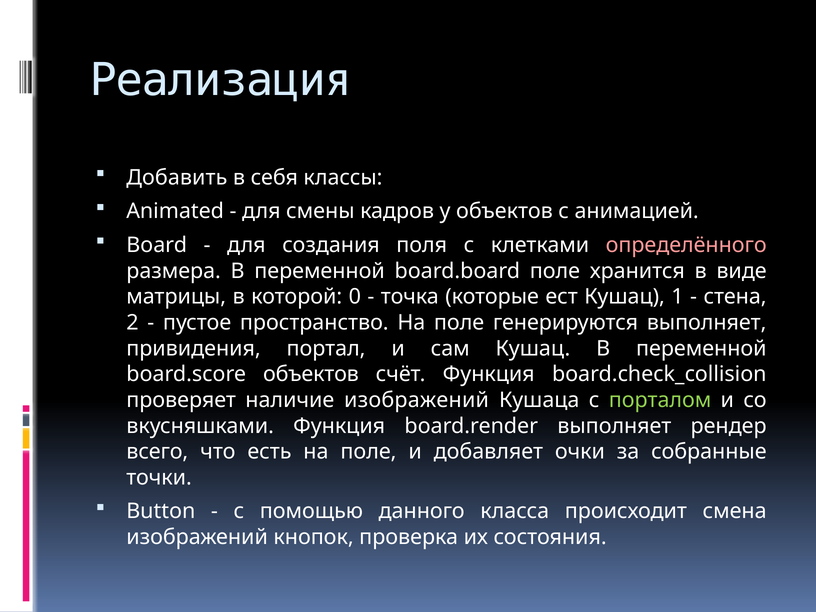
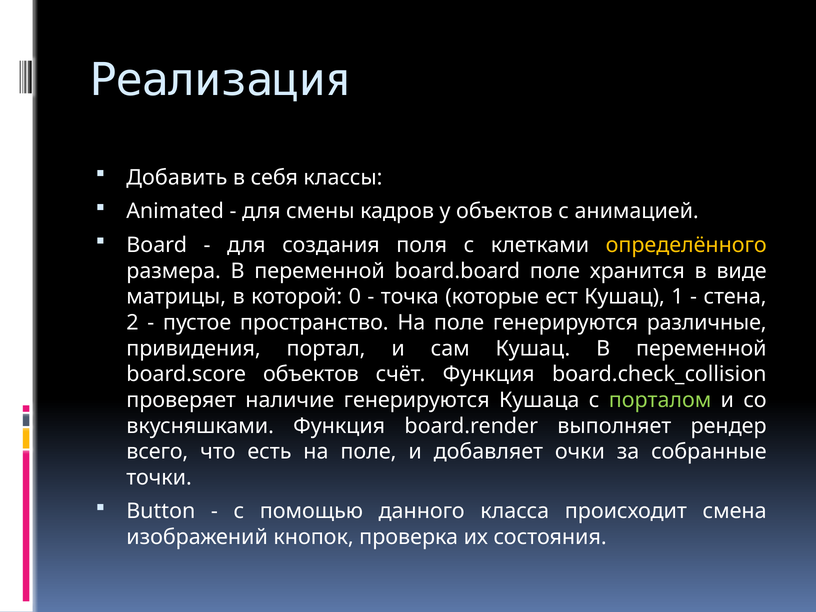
определённого colour: pink -> yellow (686, 245)
генерируются выполняет: выполняет -> различные (707, 323)
наличие изображений: изображений -> генерируются (417, 400)
